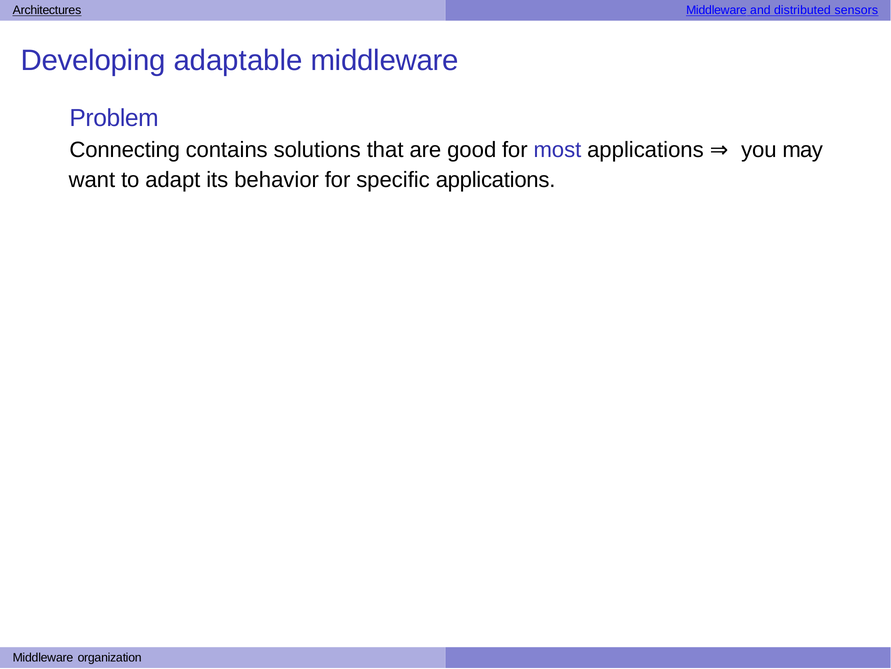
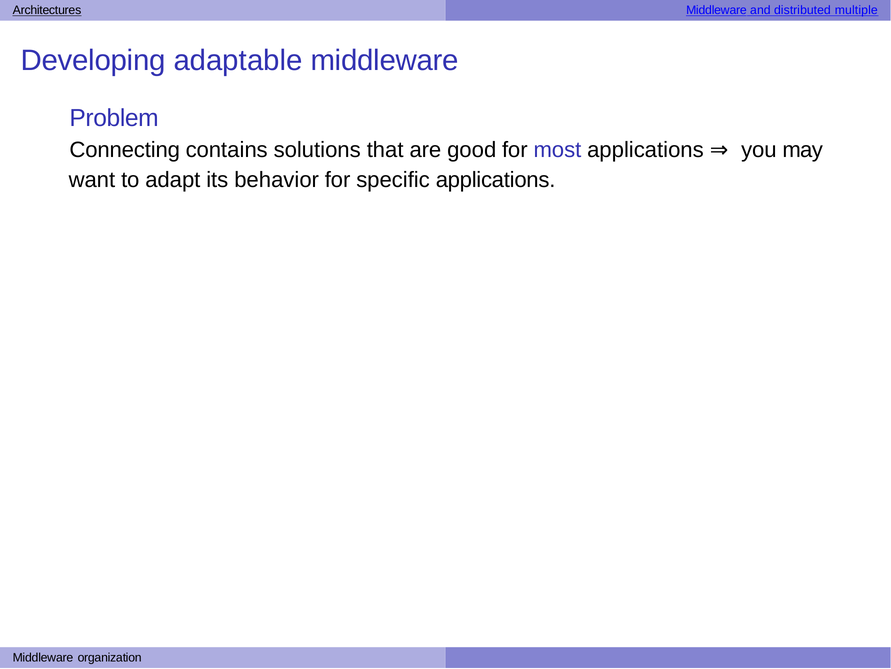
sensors: sensors -> multiple (856, 10)
